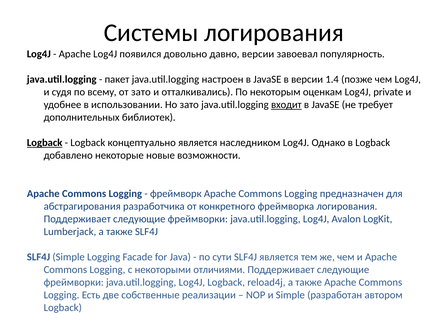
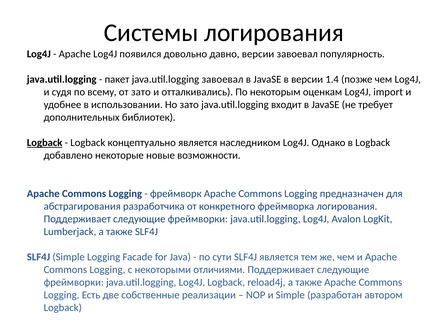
java.util.logging настроен: настроен -> завоевал (223, 79)
private: private -> import (388, 92)
входит underline: present -> none (286, 105)
